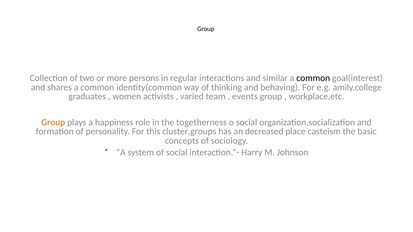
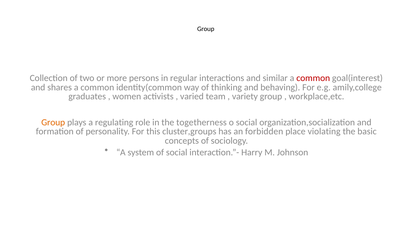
common colour: black -> red (313, 78)
events: events -> variety (245, 97)
happiness: happiness -> regulating (114, 123)
decreased: decreased -> forbidden (264, 132)
casteism: casteism -> violating (324, 132)
